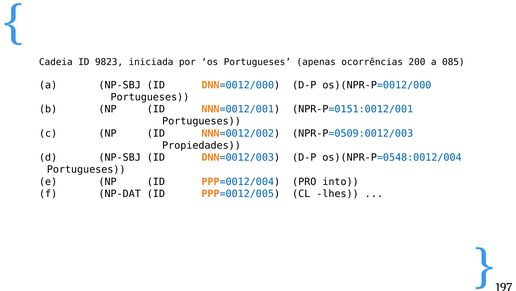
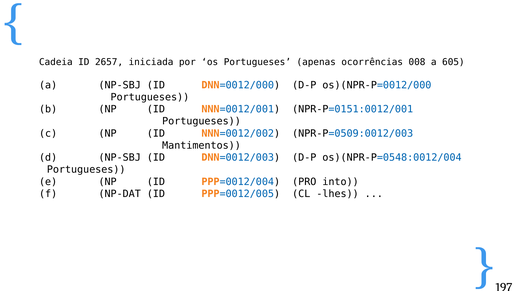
9823: 9823 -> 2657 (109, 62)
200: 200 -> 008 (417, 62)
085: 085 -> 605 (453, 62)
Propiedades: Propiedades -> Mantimentos (201, 145)
